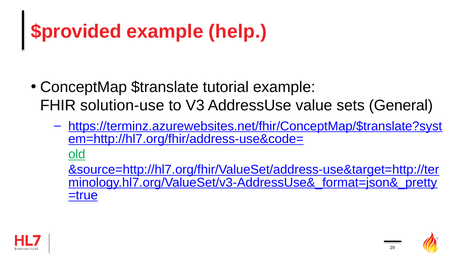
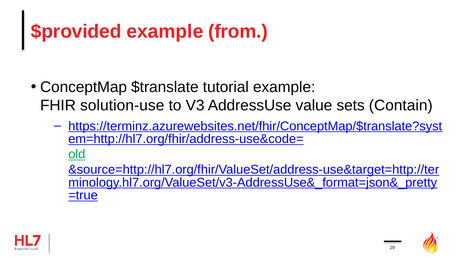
help: help -> from (238, 31)
General: General -> Contain (401, 106)
